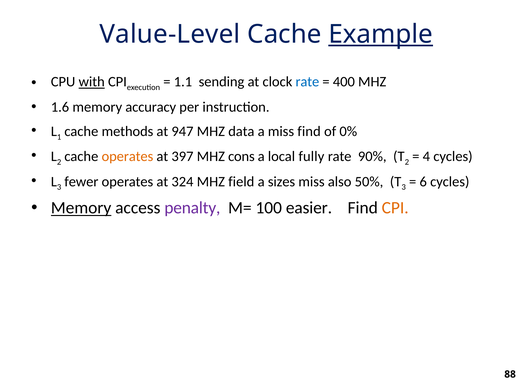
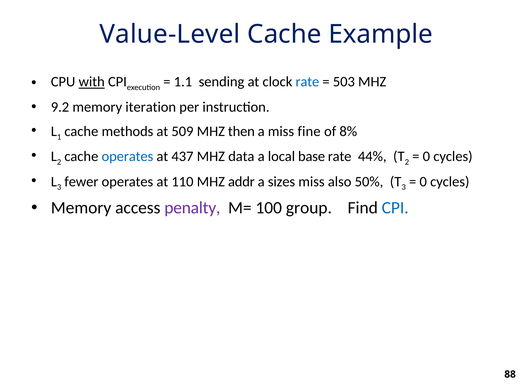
Example underline: present -> none (381, 34)
400: 400 -> 503 (344, 82)
1.6: 1.6 -> 9.2 (60, 107)
accuracy: accuracy -> iteration (151, 107)
947: 947 -> 509 (182, 131)
data: data -> then (241, 131)
miss find: find -> fine (309, 131)
0%: 0% -> 8% (348, 131)
operates colour: orange -> blue (127, 156)
397: 397 -> 437 (182, 156)
cons: cons -> data (241, 156)
fully: fully -> base (312, 156)
90%: 90% -> 44% (372, 156)
4: 4 -> 0 (426, 156)
324: 324 -> 110 (182, 181)
field: field -> addr (241, 181)
6: 6 -> 0 (423, 181)
Memory underline: present -> none (81, 208)
easier: easier -> group (309, 208)
CPI colour: orange -> blue (395, 208)
